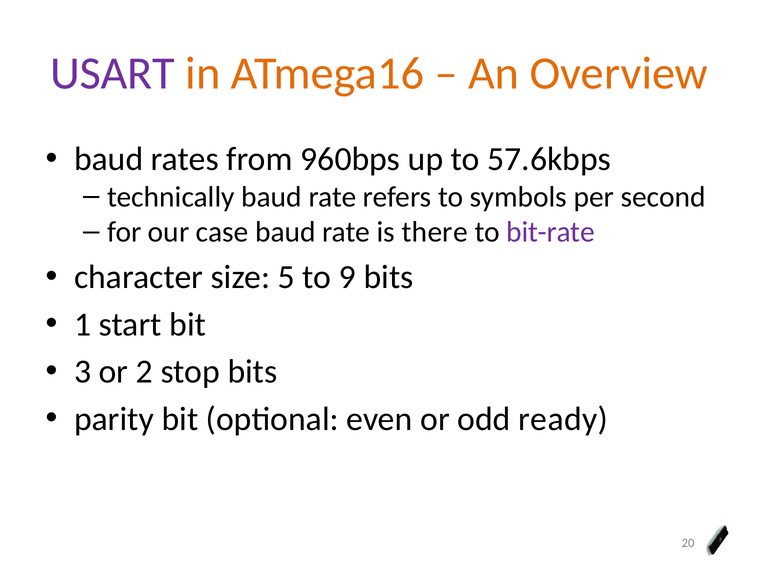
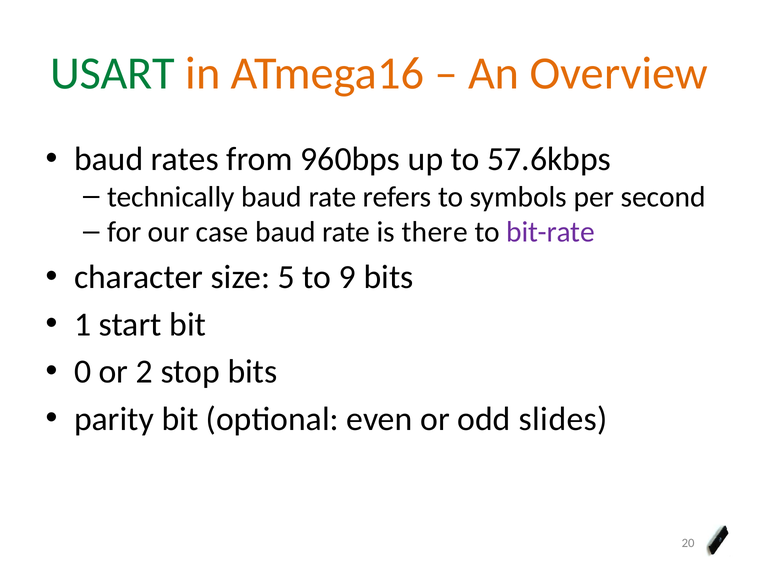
USART colour: purple -> green (113, 73)
3: 3 -> 0 (83, 372)
ready: ready -> slides (563, 419)
